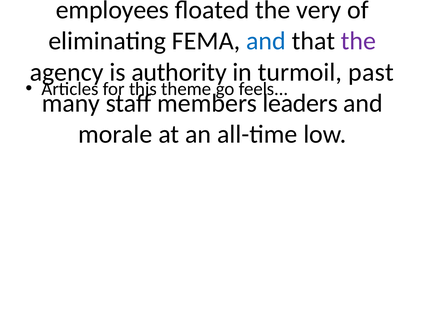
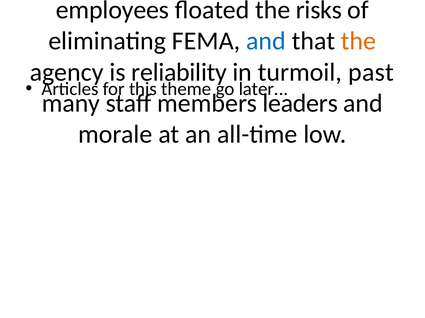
very: very -> risks (319, 10)
the colour: purple -> orange (359, 41)
authority: authority -> reliability (179, 72)
feels: feels -> later (263, 89)
